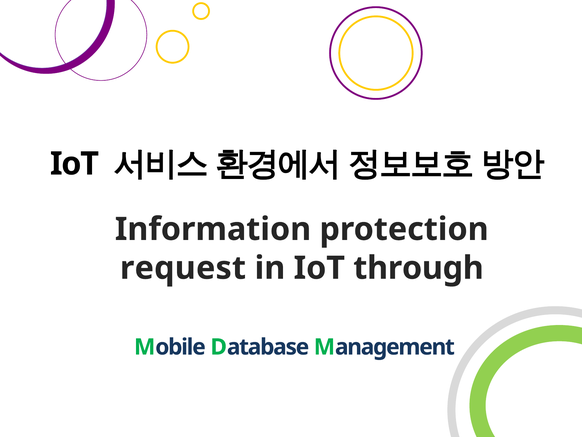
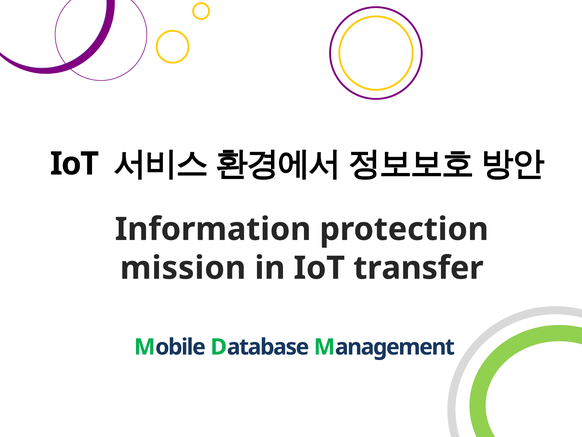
request: request -> mission (183, 268)
through: through -> transfer (418, 268)
